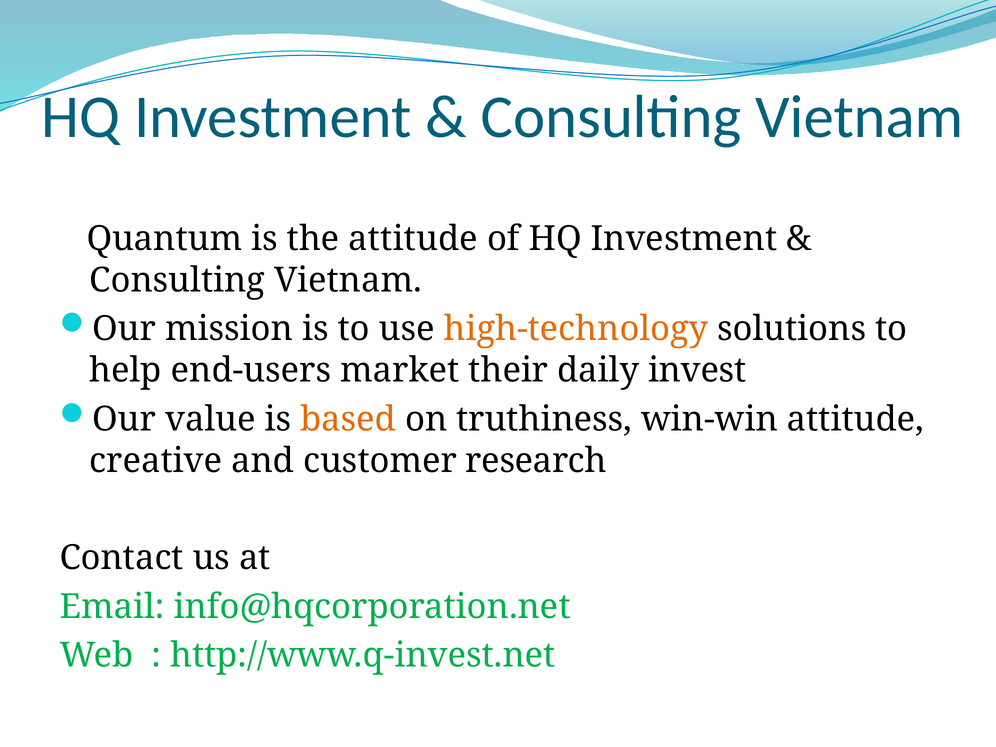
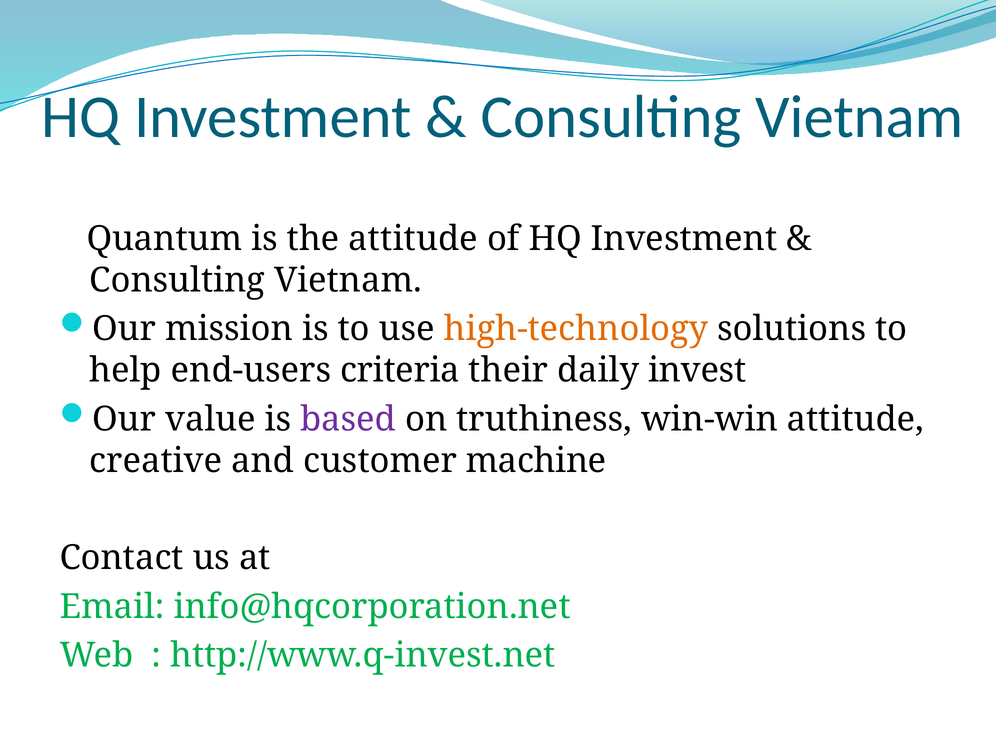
market: market -> criteria (400, 371)
based colour: orange -> purple (348, 419)
research: research -> machine (536, 461)
